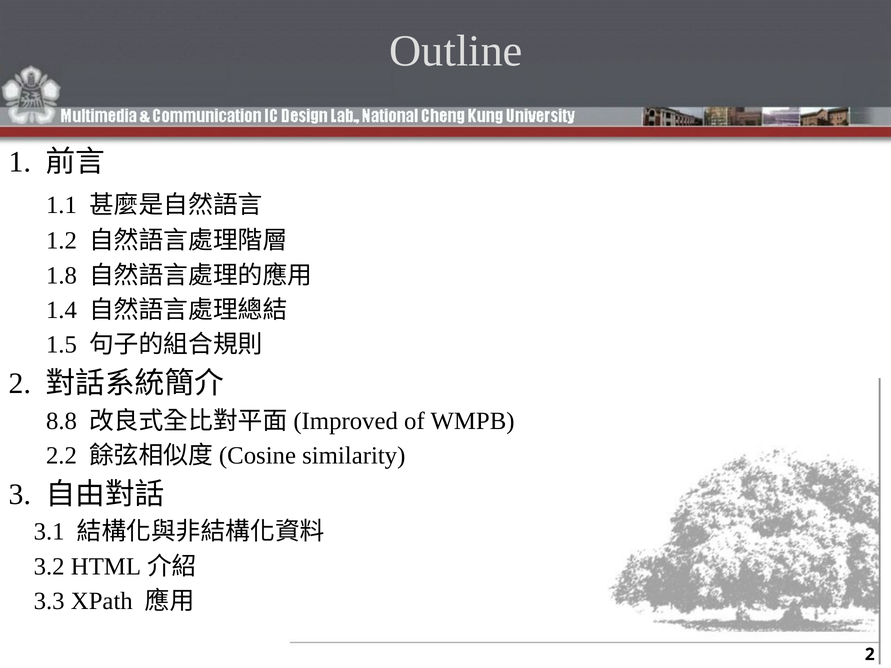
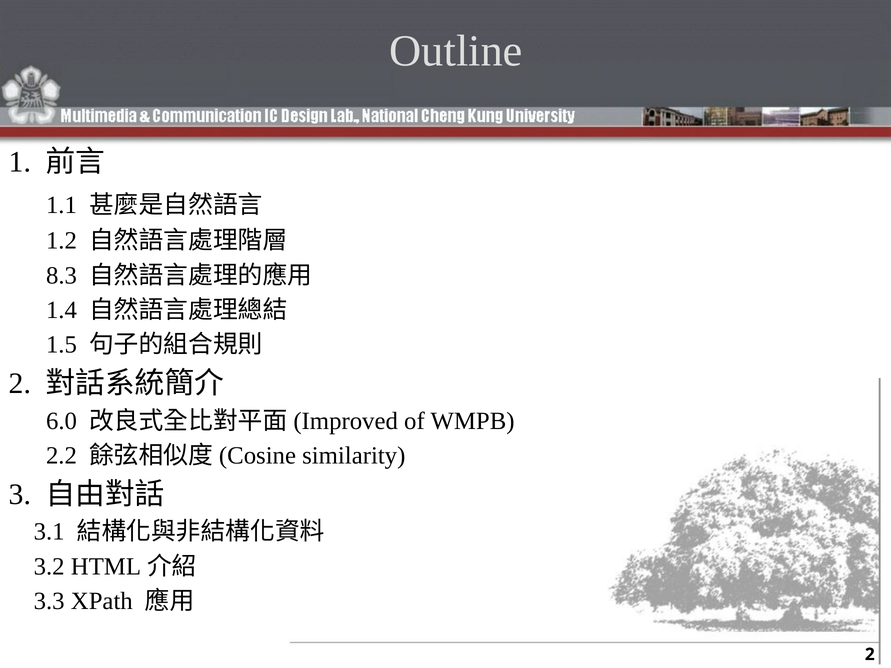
1.8: 1.8 -> 8.3 (61, 276)
8.8: 8.8 -> 6.0 (61, 421)
